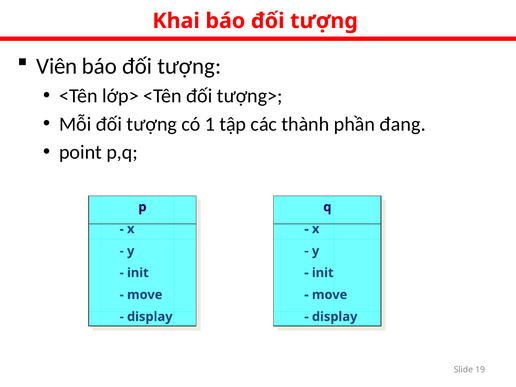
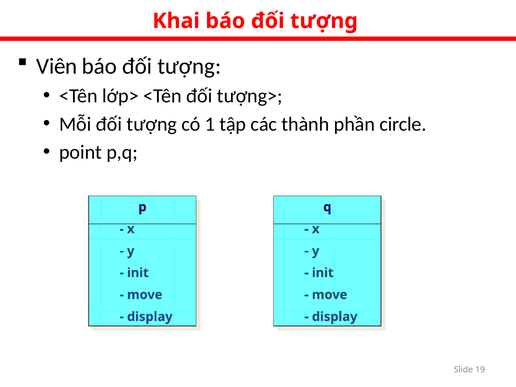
đang: đang -> circle (403, 124)
